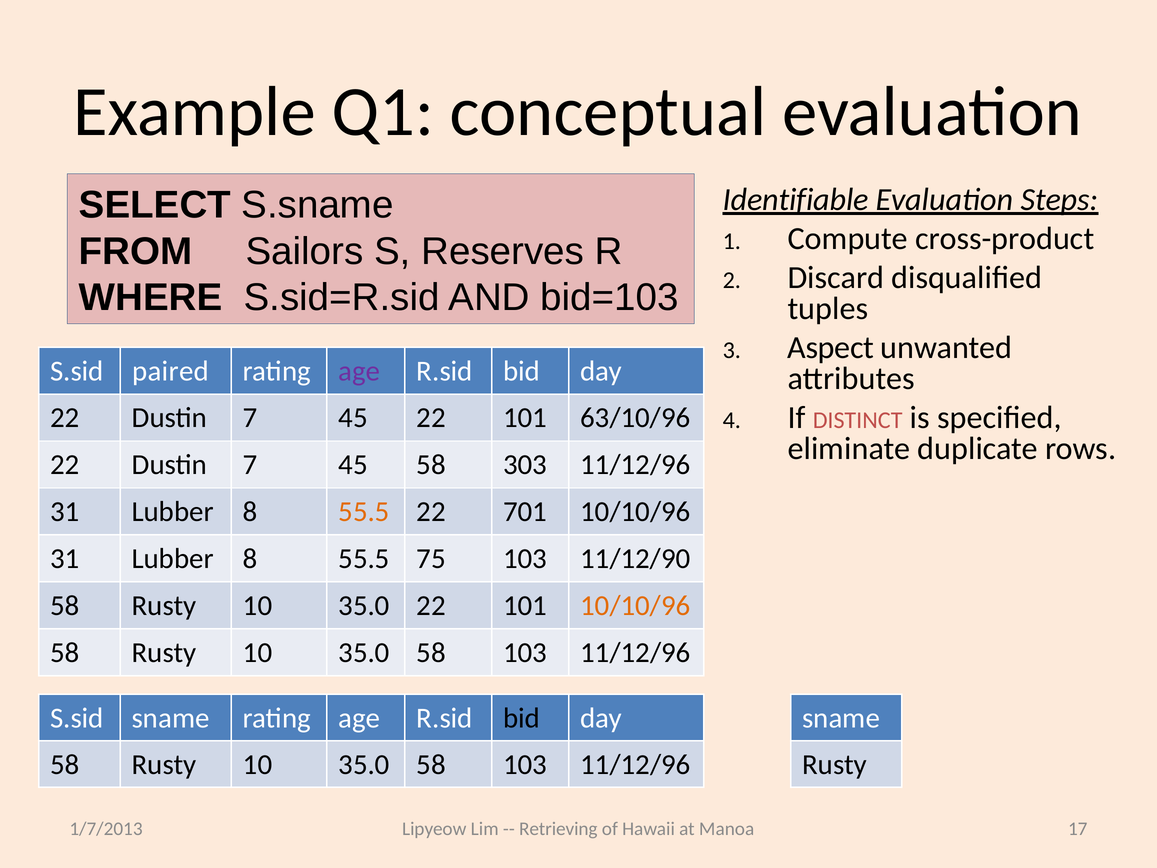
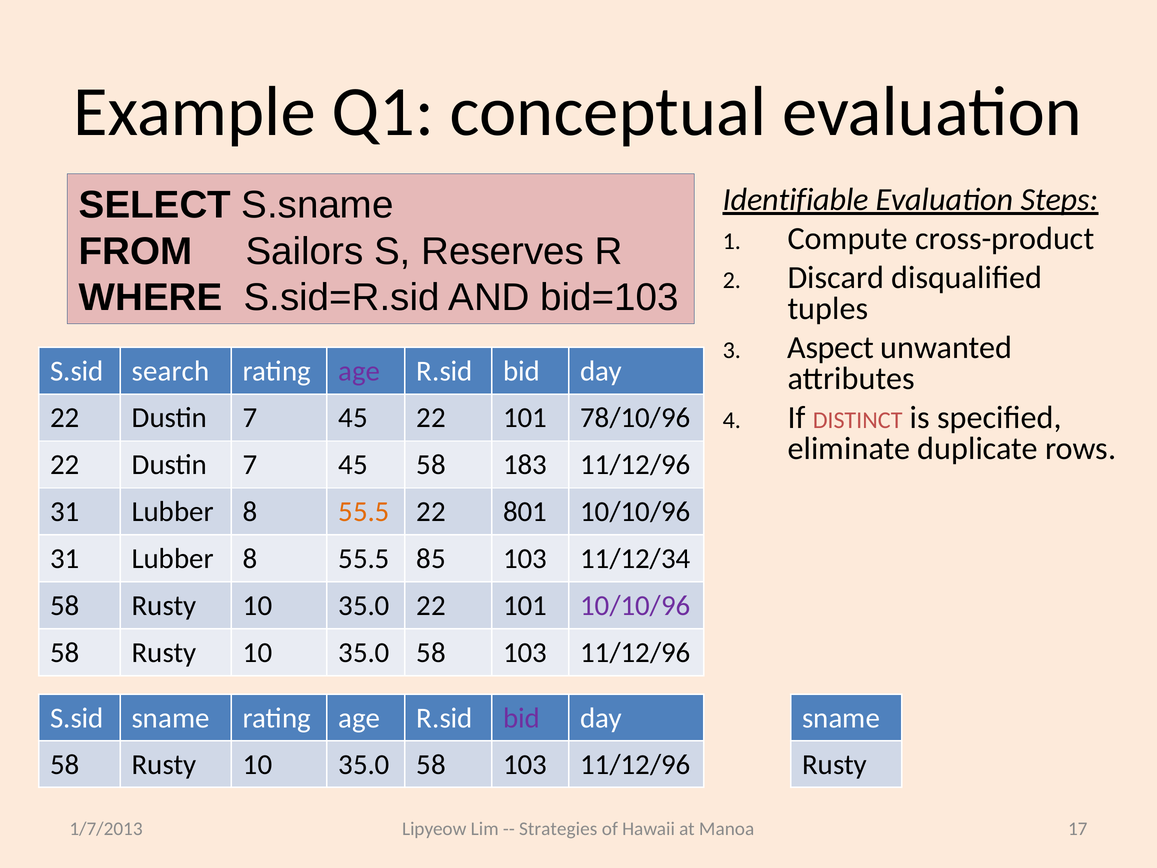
paired: paired -> search (171, 371)
63/10/96: 63/10/96 -> 78/10/96 (635, 418)
303: 303 -> 183 (525, 465)
701: 701 -> 801 (525, 512)
75: 75 -> 85 (431, 559)
11/12/90: 11/12/90 -> 11/12/34 (635, 559)
10/10/96 colour: orange -> purple (635, 605)
bid colour: black -> purple (522, 718)
Retrieving: Retrieving -> Strategies (558, 829)
